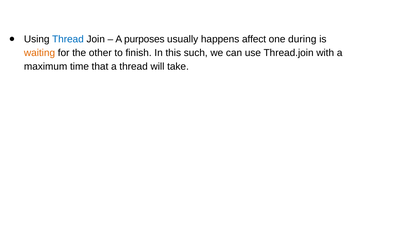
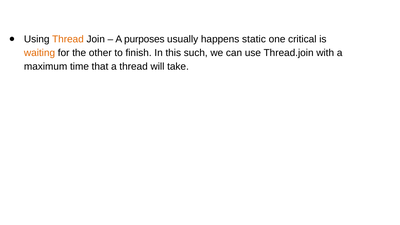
Thread colour: blue -> orange (68, 39)
affect: affect -> static (254, 39)
during: during -> critical (302, 39)
